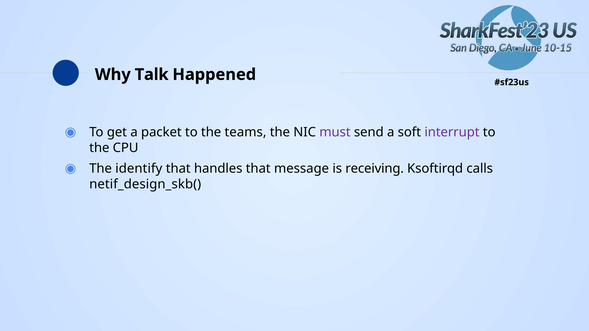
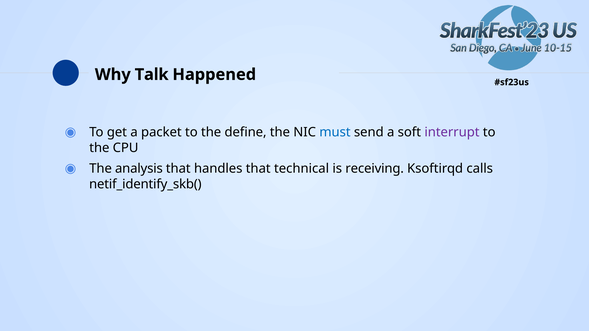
teams: teams -> define (246, 132)
must colour: purple -> blue (335, 132)
identify: identify -> analysis (139, 169)
message: message -> technical (302, 169)
netif_design_skb(: netif_design_skb( -> netif_identify_skb( (145, 184)
